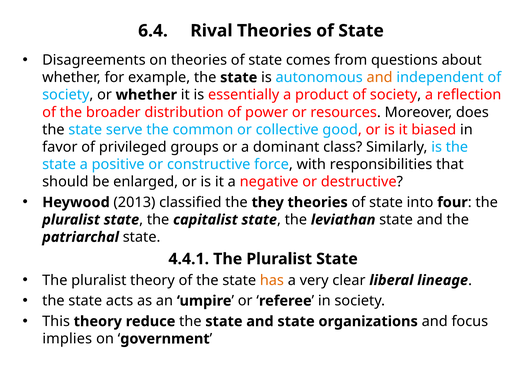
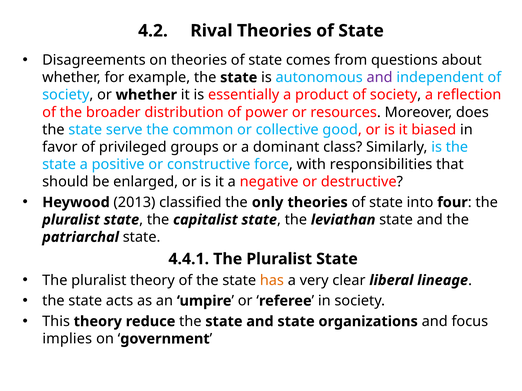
6.4: 6.4 -> 4.2 (153, 31)
and colour: orange -> purple (380, 78)
they: they -> only (268, 203)
